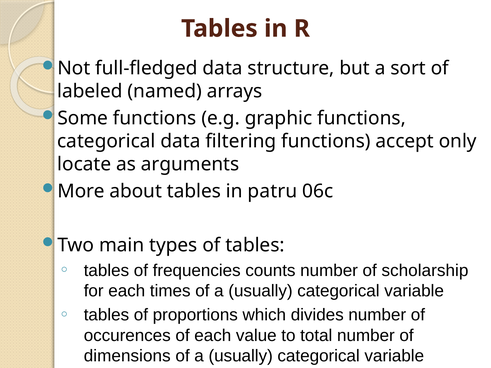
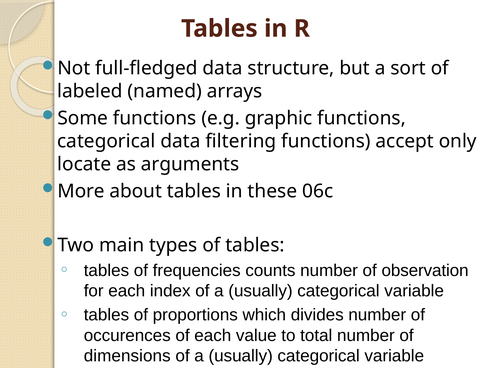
patru: patru -> these (272, 191)
scholarship: scholarship -> observation (425, 271)
times: times -> index (170, 291)
